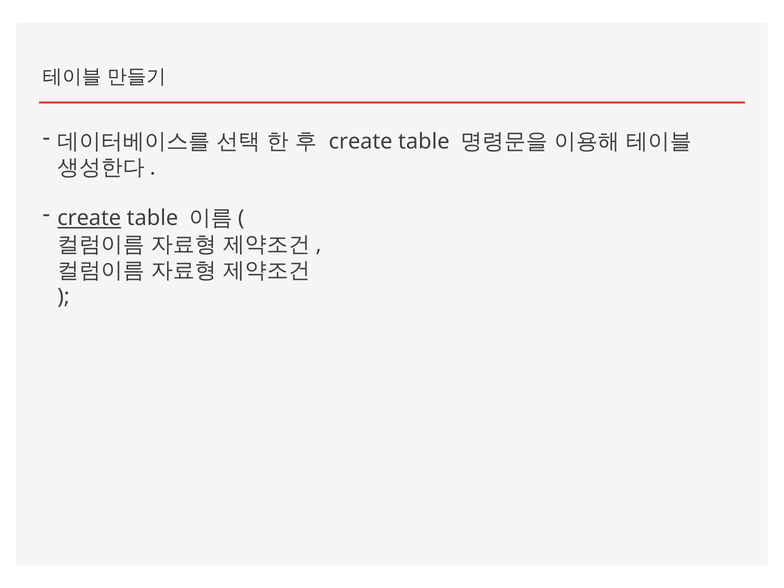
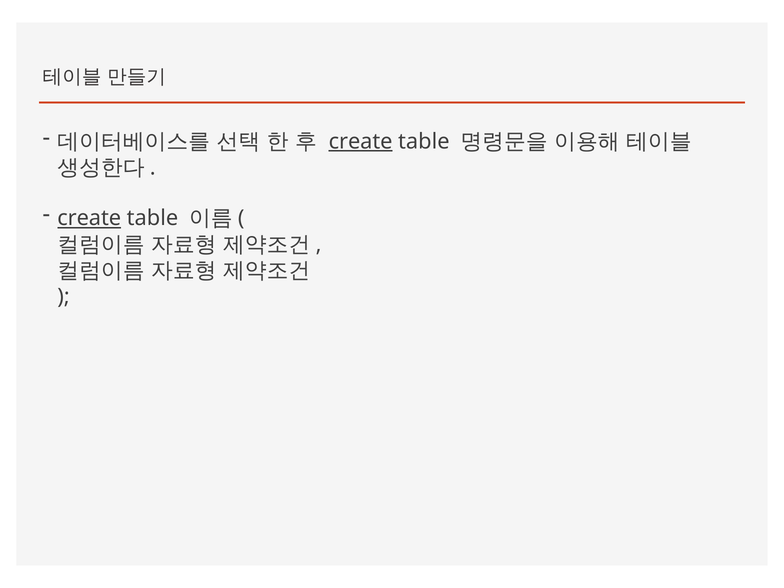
create underline: none -> present (361, 141)
